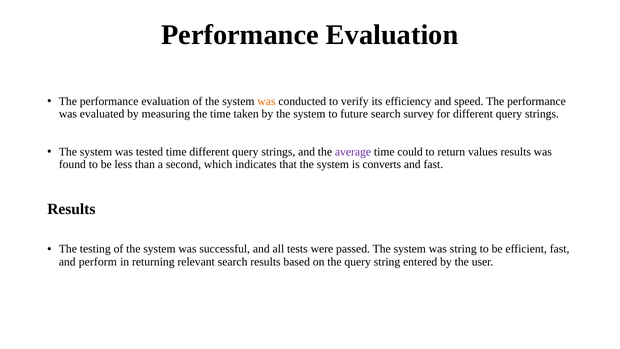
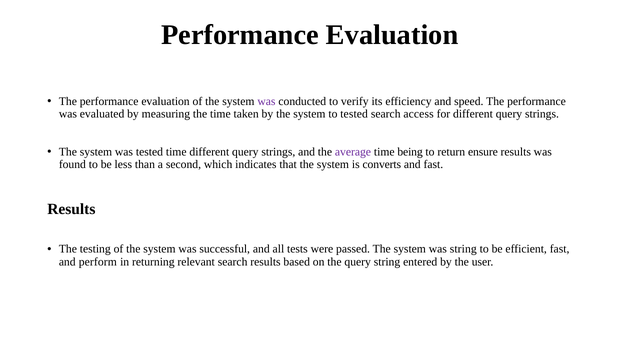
was colour: orange -> purple (266, 101)
to future: future -> tested (354, 114)
survey: survey -> access (419, 114)
could: could -> being (410, 152)
values: values -> ensure (483, 152)
